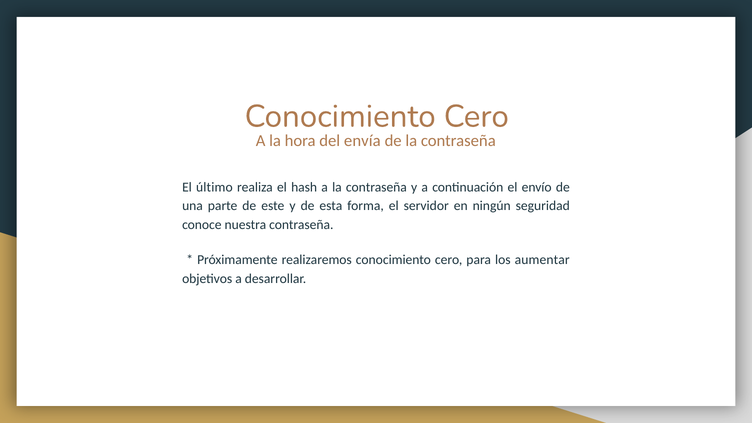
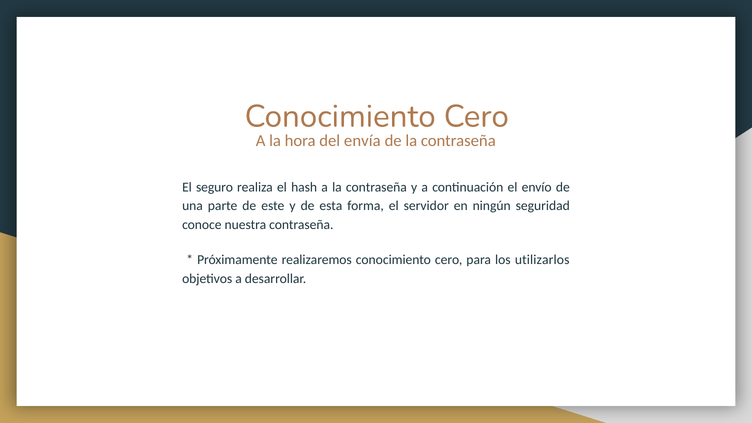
último: último -> seguro (215, 187)
aumentar: aumentar -> utilizarlos (542, 260)
